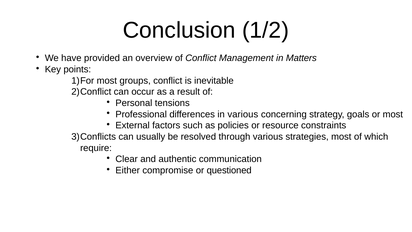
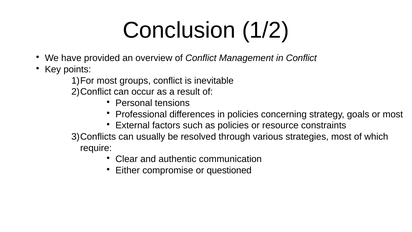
in Matters: Matters -> Conflict (301, 58)
in various: various -> policies (243, 114)
